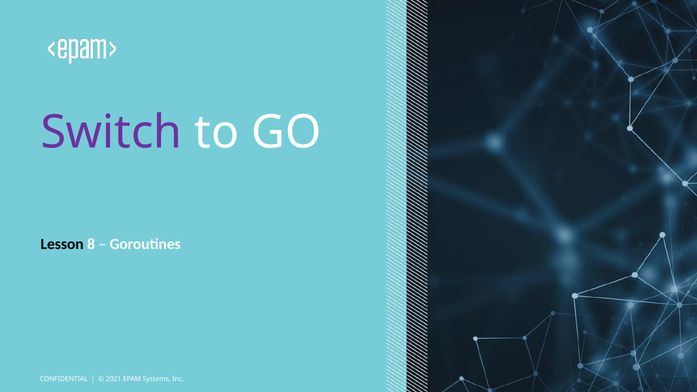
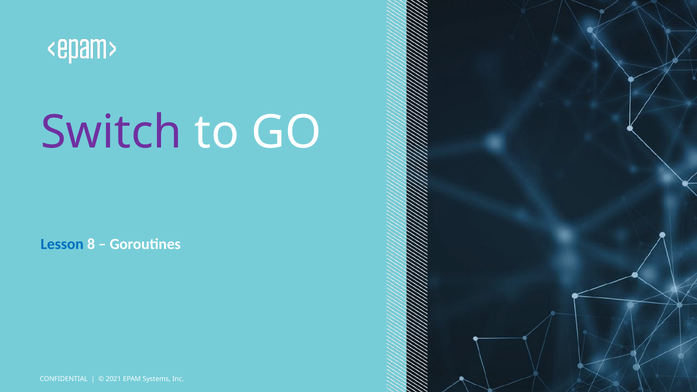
Lesson colour: black -> blue (62, 244)
